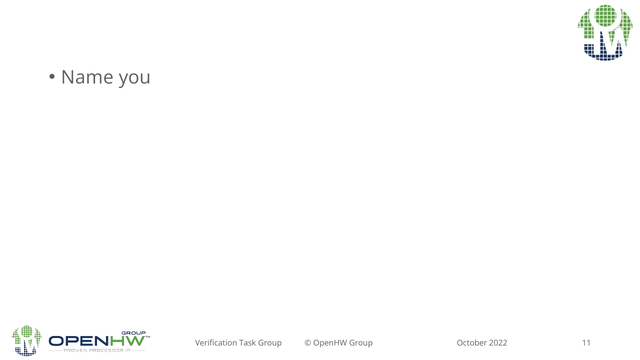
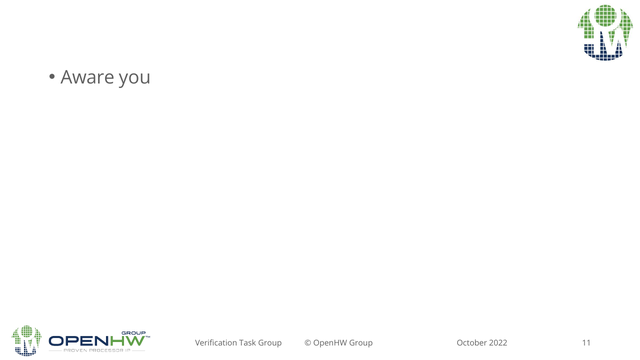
Name: Name -> Aware (88, 77)
